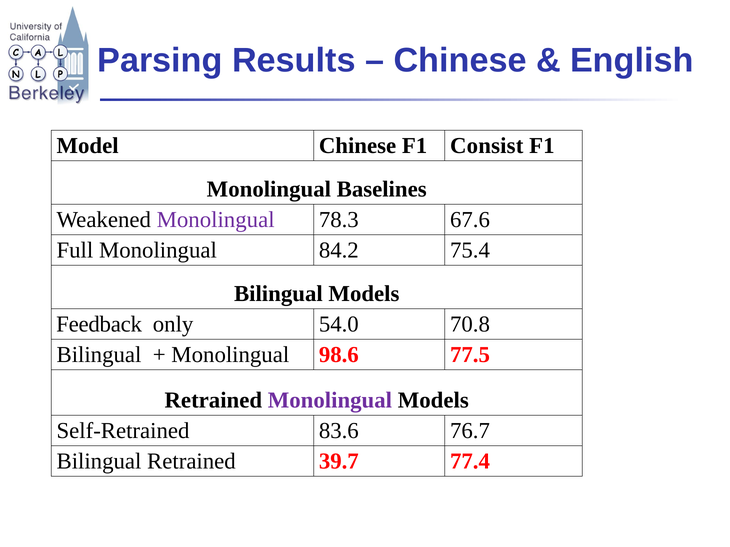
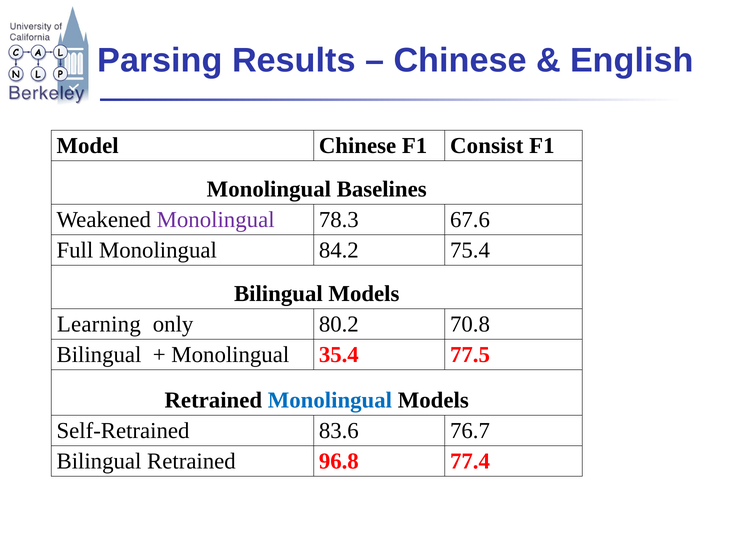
Feedback: Feedback -> Learning (99, 324)
54.0: 54.0 -> 80.2 (339, 324)
98.6: 98.6 -> 35.4 (339, 355)
Monolingual colour: purple -> blue (330, 401)
39.7: 39.7 -> 96.8 (339, 461)
